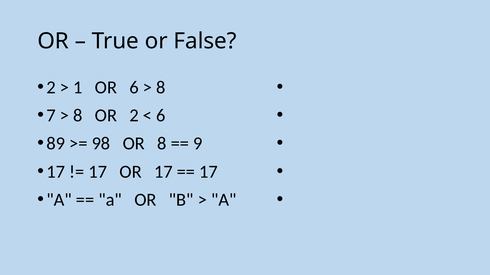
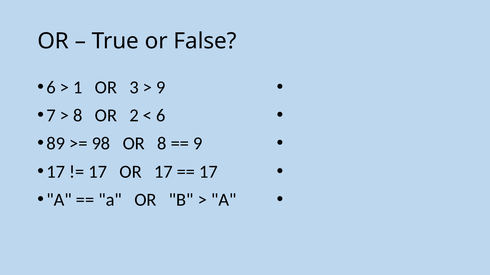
2: 2 -> 6 (51, 88)
OR 6: 6 -> 3 (134, 88)
8: 8 -> 9 (161, 88)
